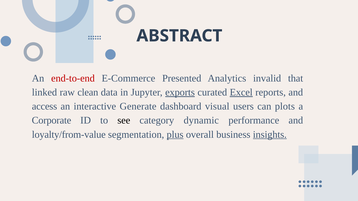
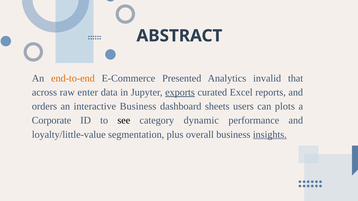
end-to-end colour: red -> orange (73, 78)
linked: linked -> across (44, 92)
clean: clean -> enter (88, 92)
Excel underline: present -> none (241, 92)
access: access -> orders (44, 107)
interactive Generate: Generate -> Business (138, 107)
visual: visual -> sheets (217, 107)
loyalty/from-value: loyalty/from-value -> loyalty/little-value (69, 135)
plus underline: present -> none (175, 135)
